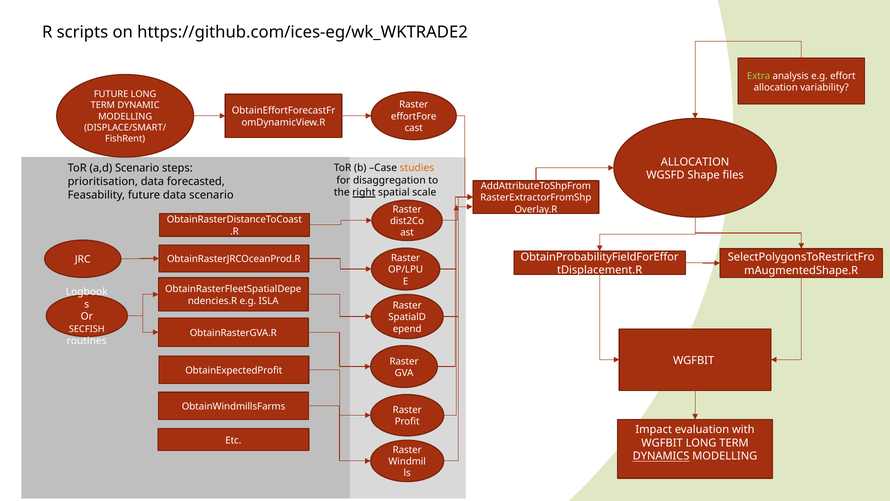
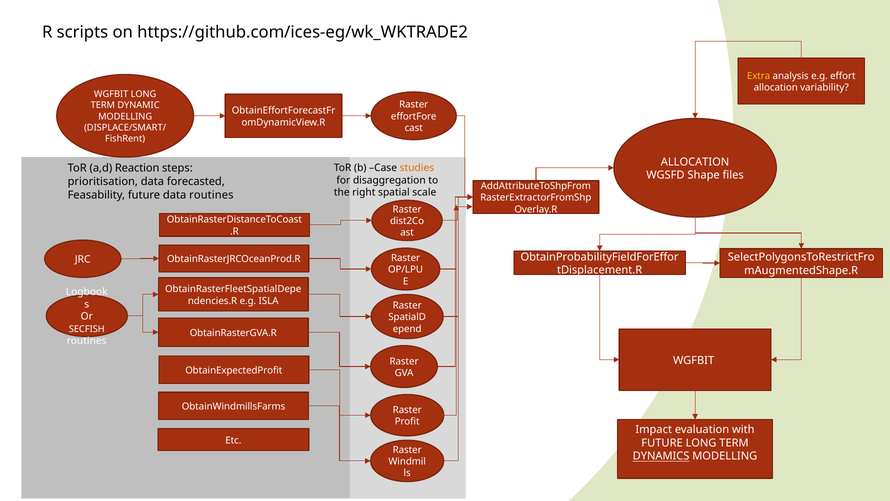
Extra colour: light green -> yellow (759, 76)
FUTURE: FUTURE -> WGFBIT (111, 94)
a,d Scenario: Scenario -> Reaction (137, 168)
right underline: present -> none (364, 192)
data scenario: scenario -> routines (211, 195)
WGFBIT: WGFBIT -> FUTURE (662, 443)
